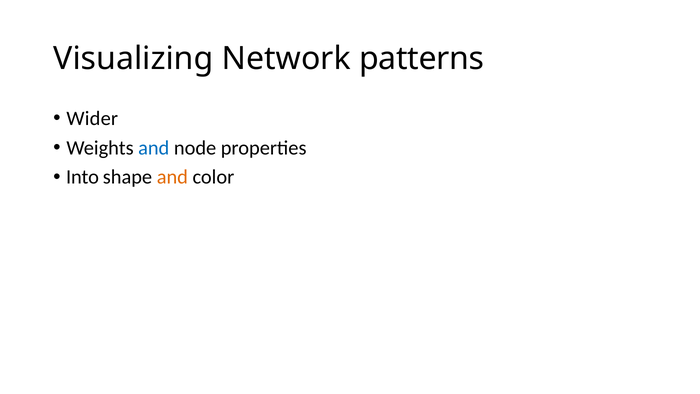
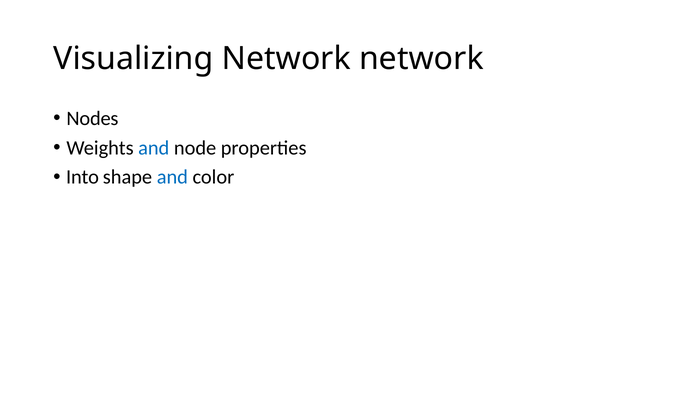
Network patterns: patterns -> network (421, 59)
Wider: Wider -> Nodes (92, 118)
and colour: orange -> blue (172, 177)
